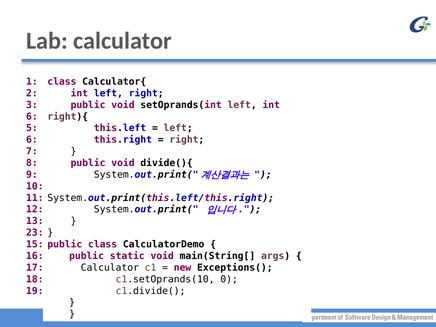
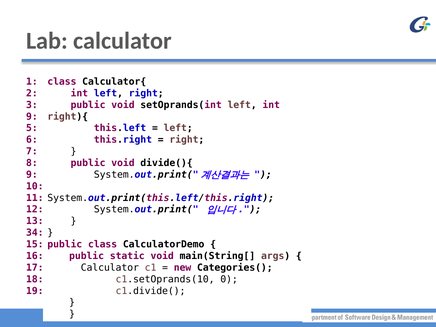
6: 6 -> 9 (32, 116)
23: 23 -> 34 (35, 233)
Exceptions(: Exceptions( -> Categories( (235, 268)
